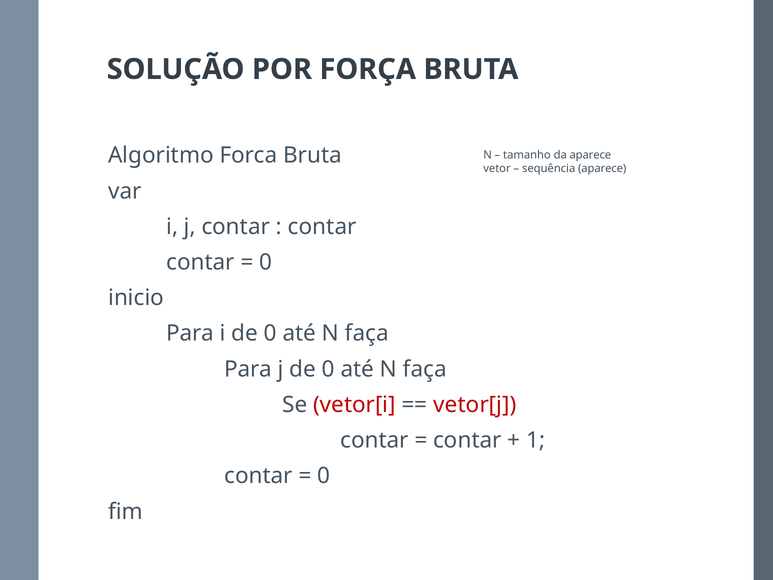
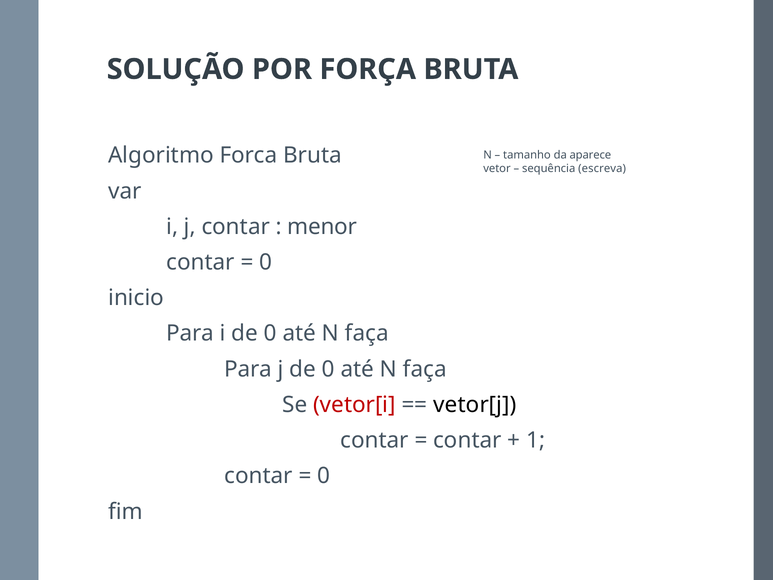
sequência aparece: aparece -> escreva (602, 169)
contar: contar -> menor (322, 227)
vetor[j colour: red -> black (475, 405)
